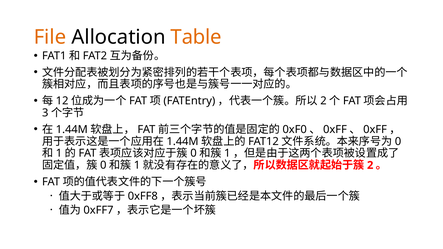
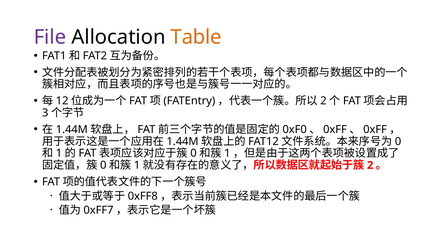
File colour: orange -> purple (50, 37)
